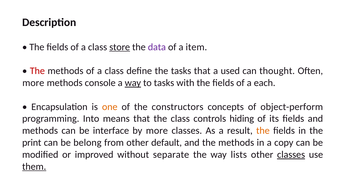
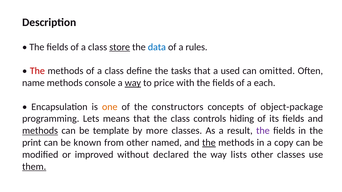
data colour: purple -> blue (157, 47)
item: item -> rules (196, 47)
thought: thought -> omitted (277, 71)
more: more -> name (33, 83)
to tasks: tasks -> price (164, 83)
object-perform: object-perform -> object-package (292, 107)
Into: Into -> Lets (91, 119)
methods underline: none -> present (40, 131)
interface: interface -> template (111, 131)
the colour: orange -> purple (263, 131)
belong: belong -> known (87, 143)
default: default -> named (167, 143)
the underline: none -> present (209, 143)
separate: separate -> declared (171, 155)
classes underline: present -> none (291, 155)
